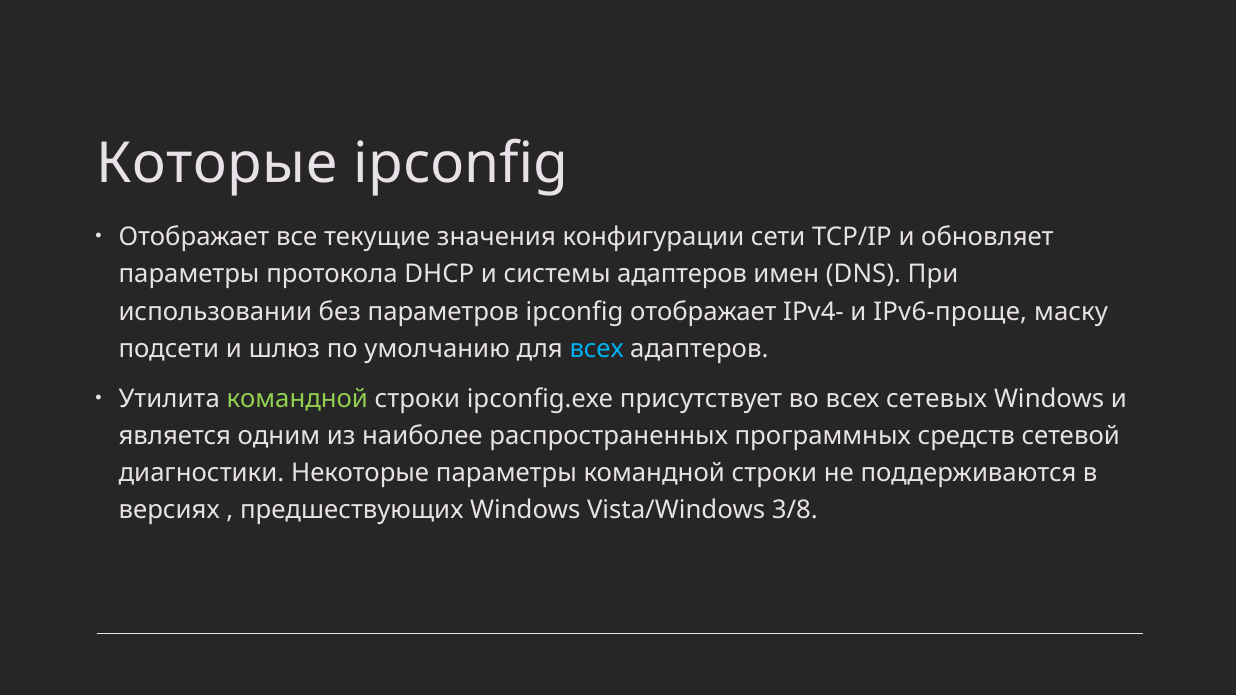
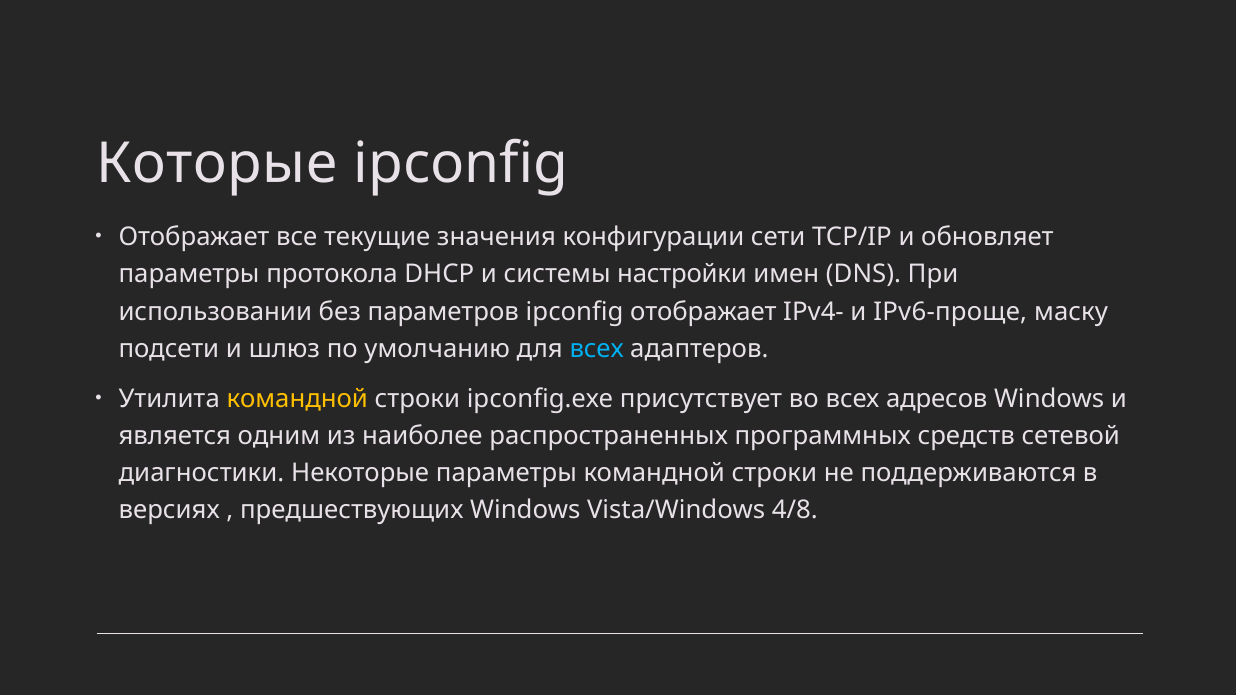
системы адаптеров: адаптеров -> настройки (682, 275)
командной colour: light green -> yellow (297, 399)
сетевых: сетевых -> адресов (937, 399)
3/8: 3/8 -> 4/8 (795, 510)
